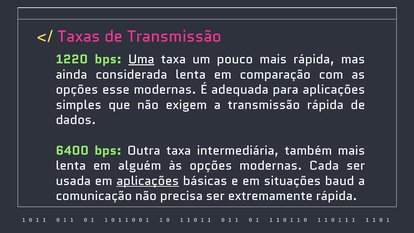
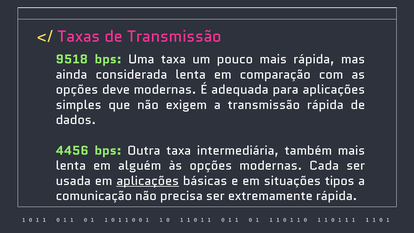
1220: 1220 -> 9518 (72, 59)
Uma underline: present -> none (141, 59)
esse: esse -> deve (116, 90)
6400: 6400 -> 4456 (72, 150)
baud: baud -> tipos (340, 181)
